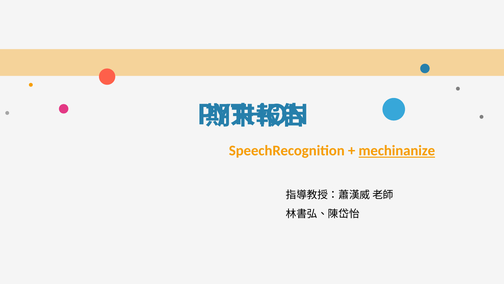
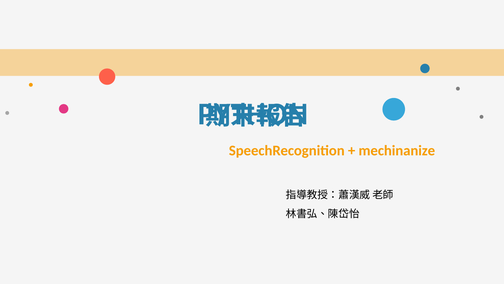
mechinanize underline: present -> none (397, 150)
